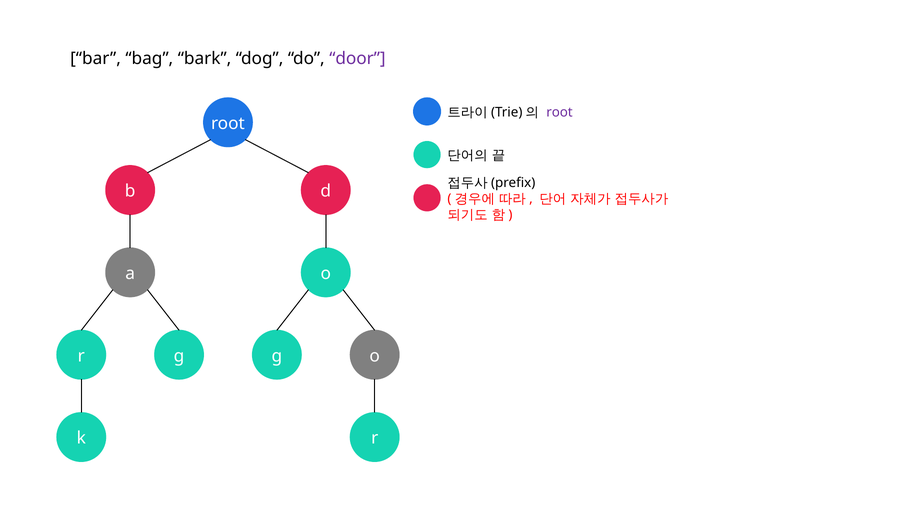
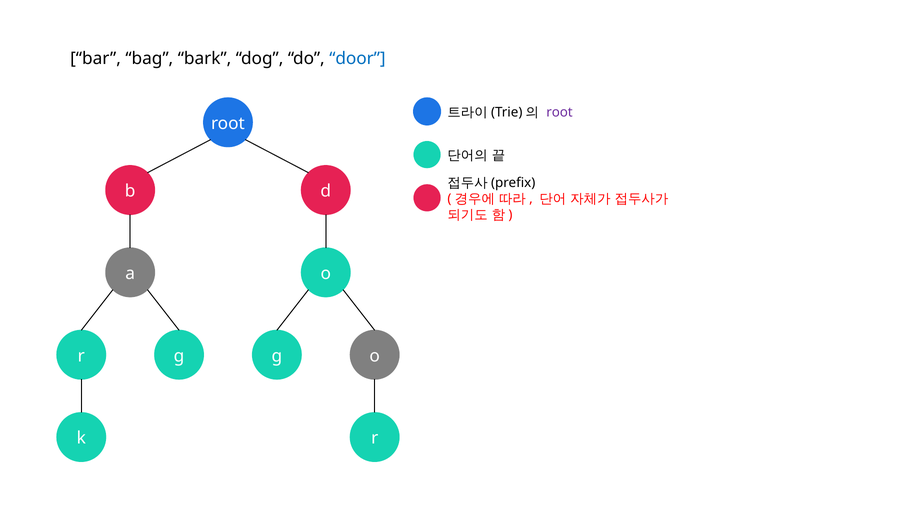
door colour: purple -> blue (357, 59)
